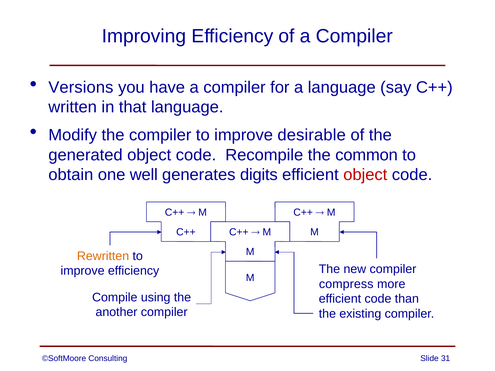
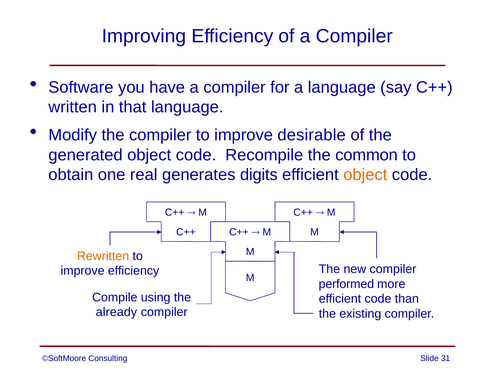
Versions: Versions -> Software (81, 87)
well: well -> real (144, 175)
object colour: red -> orange (365, 175)
compress: compress -> performed (346, 284)
another: another -> already (116, 312)
